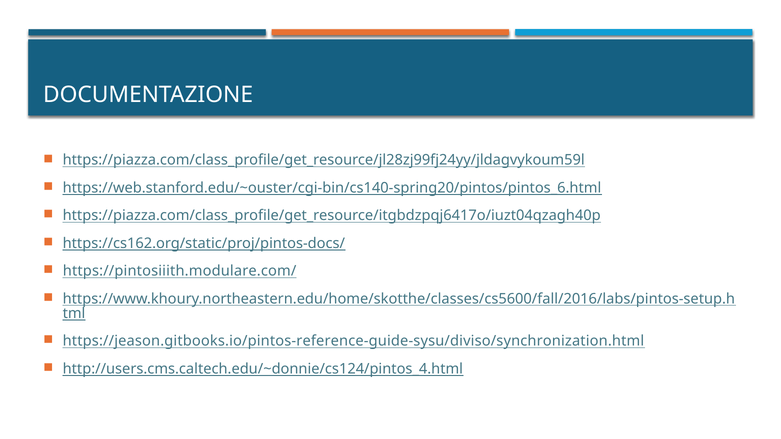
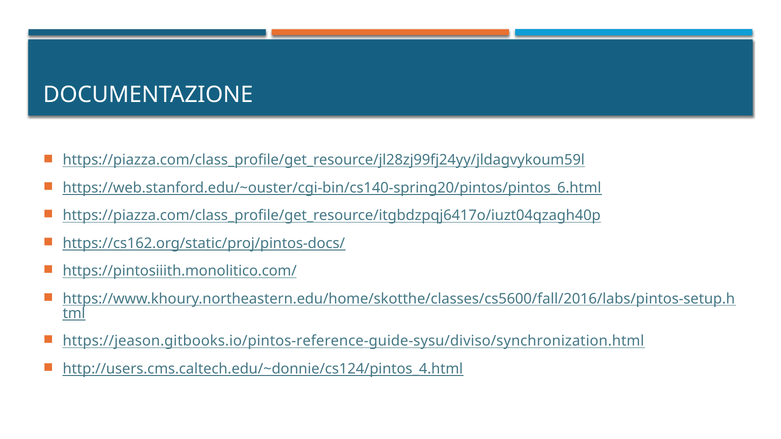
https://pintosiiith.modulare.com/: https://pintosiiith.modulare.com/ -> https://pintosiiith.monolitico.com/ (180, 271)
